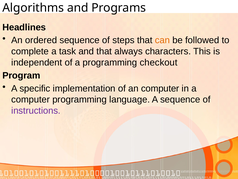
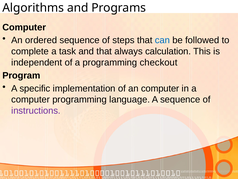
Headlines: Headlines -> Computer (24, 27)
can colour: orange -> blue (162, 40)
characters: characters -> calculation (168, 51)
